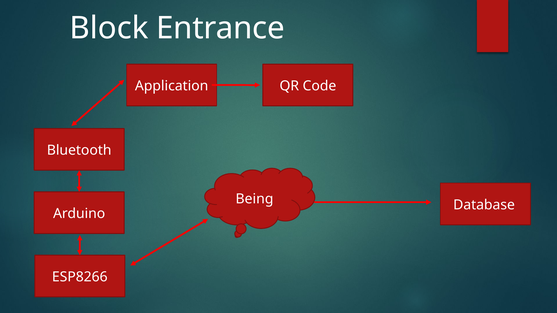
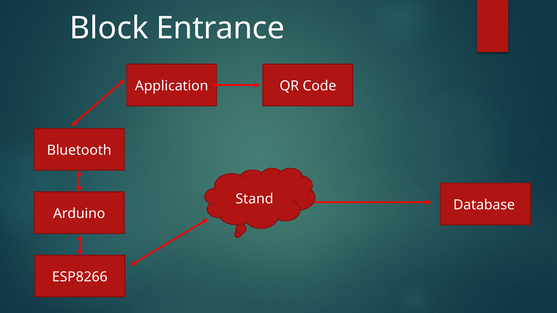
Being: Being -> Stand (254, 199)
